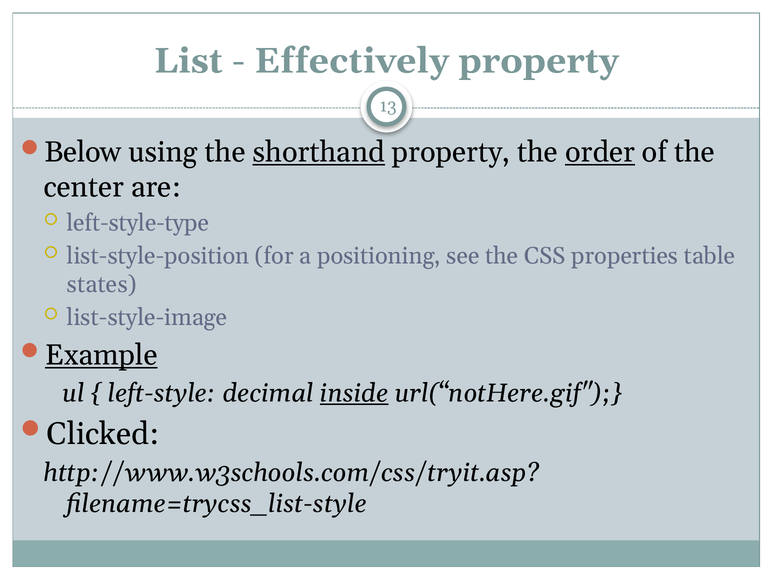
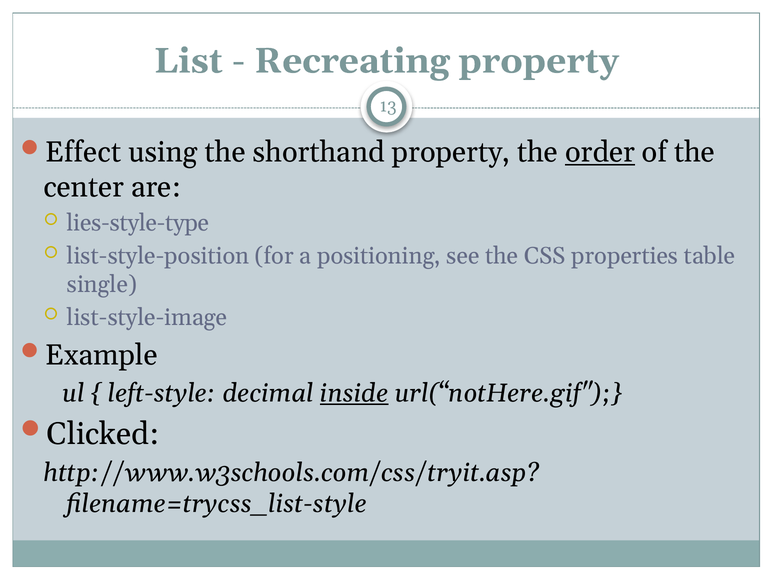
Effectively: Effectively -> Recreating (352, 61)
Below: Below -> Effect (83, 152)
shorthand underline: present -> none (319, 152)
left-style-type: left-style-type -> lies-style-type (138, 223)
states: states -> single (102, 284)
Example underline: present -> none (101, 355)
